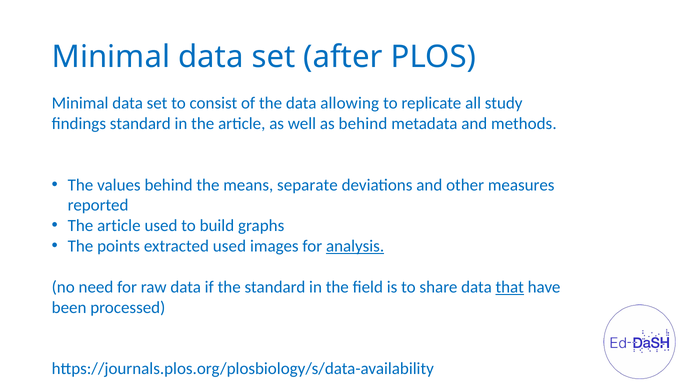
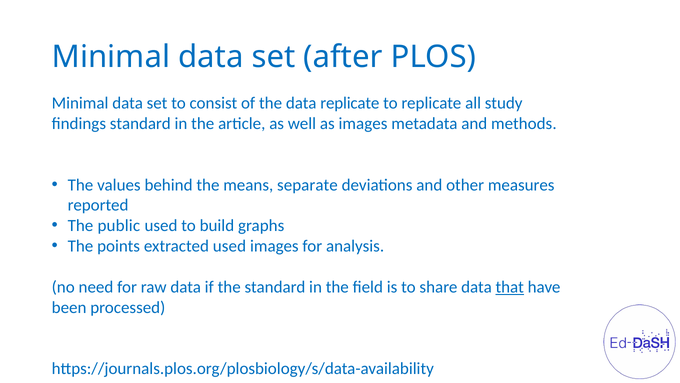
data allowing: allowing -> replicate (350, 103)
as behind: behind -> images (363, 123)
article: article -> public (119, 225)
analysis underline: present -> none (355, 246)
